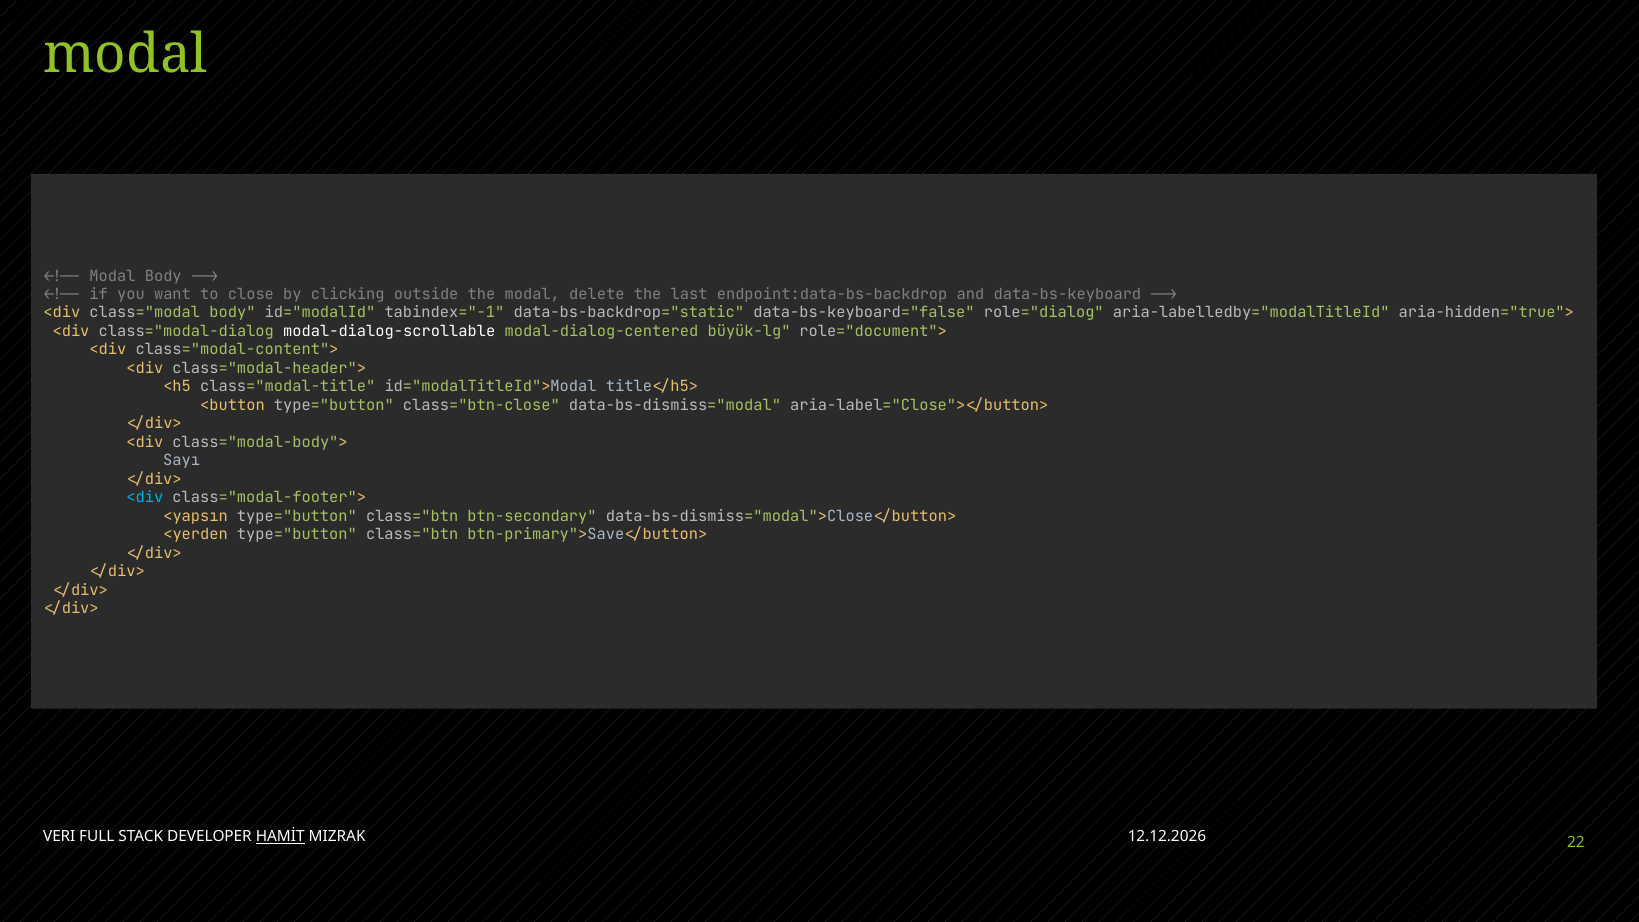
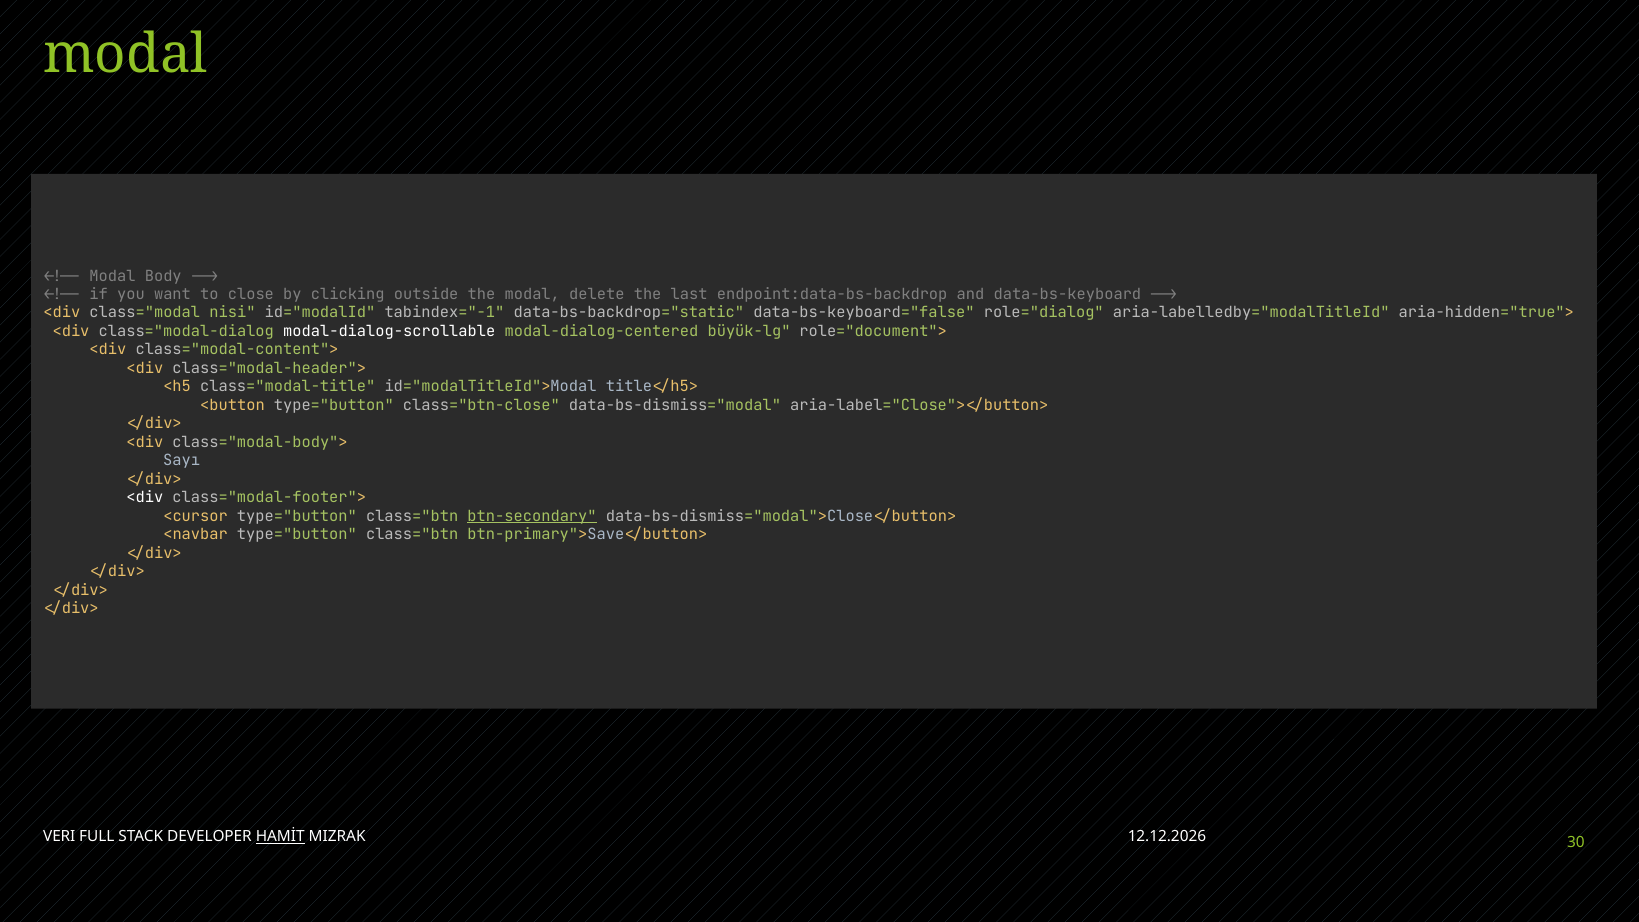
class="modal body: body -> nisi (232, 313)
<div colour: light blue -> white (145, 498)
<yapsın: <yapsın -> <cursor (196, 516)
btn-secondary underline: none -> present (532, 516)
<yerden: <yerden -> <navbar (196, 535)
22: 22 -> 30 (1576, 842)
